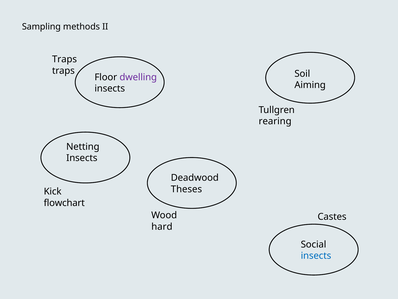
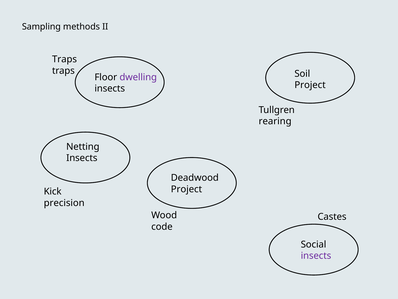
Aiming: Aiming -> Project (310, 85)
Theses: Theses -> Project (186, 189)
flowchart: flowchart -> precision (64, 203)
hard: hard -> code (162, 226)
insects colour: blue -> purple (316, 255)
